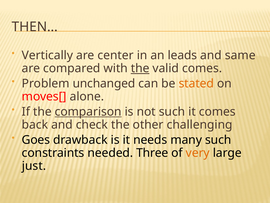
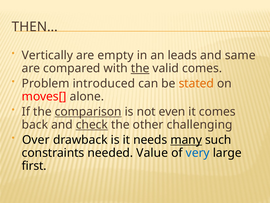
center: center -> empty (116, 55)
unchanged: unchanged -> introduced (104, 83)
not such: such -> even (172, 111)
check underline: none -> present (92, 124)
Goes: Goes -> Over (36, 140)
many underline: none -> present (186, 140)
Three: Three -> Value (152, 153)
very colour: orange -> blue (198, 153)
just: just -> first (34, 165)
